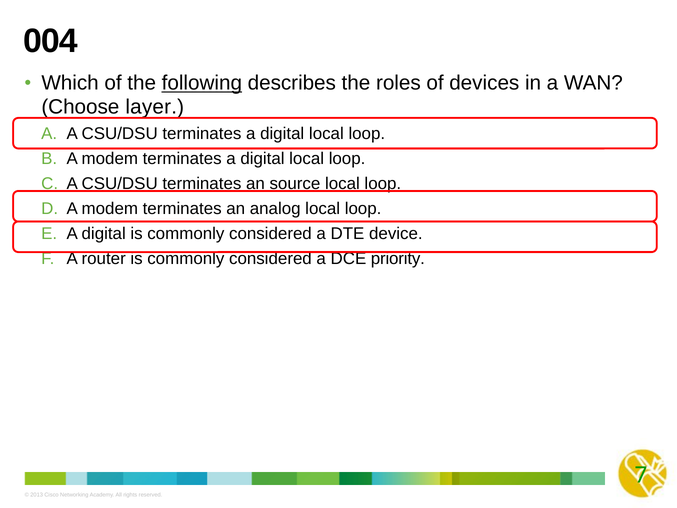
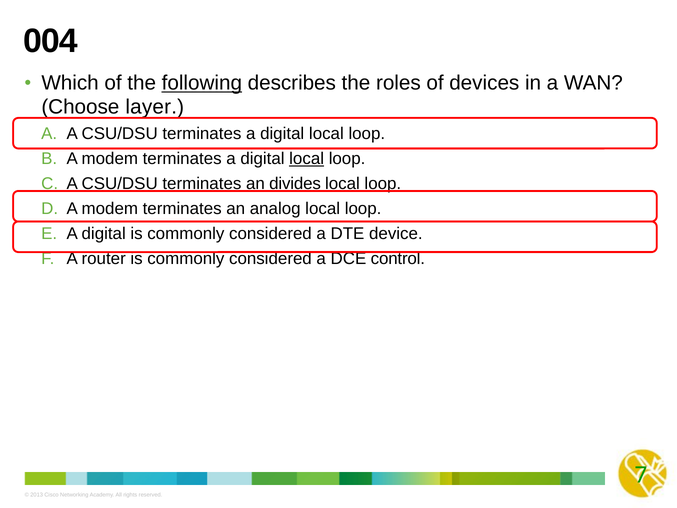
local underline: none -> present (307, 159)
source: source -> divides (295, 184)
priority: priority -> control (398, 258)
